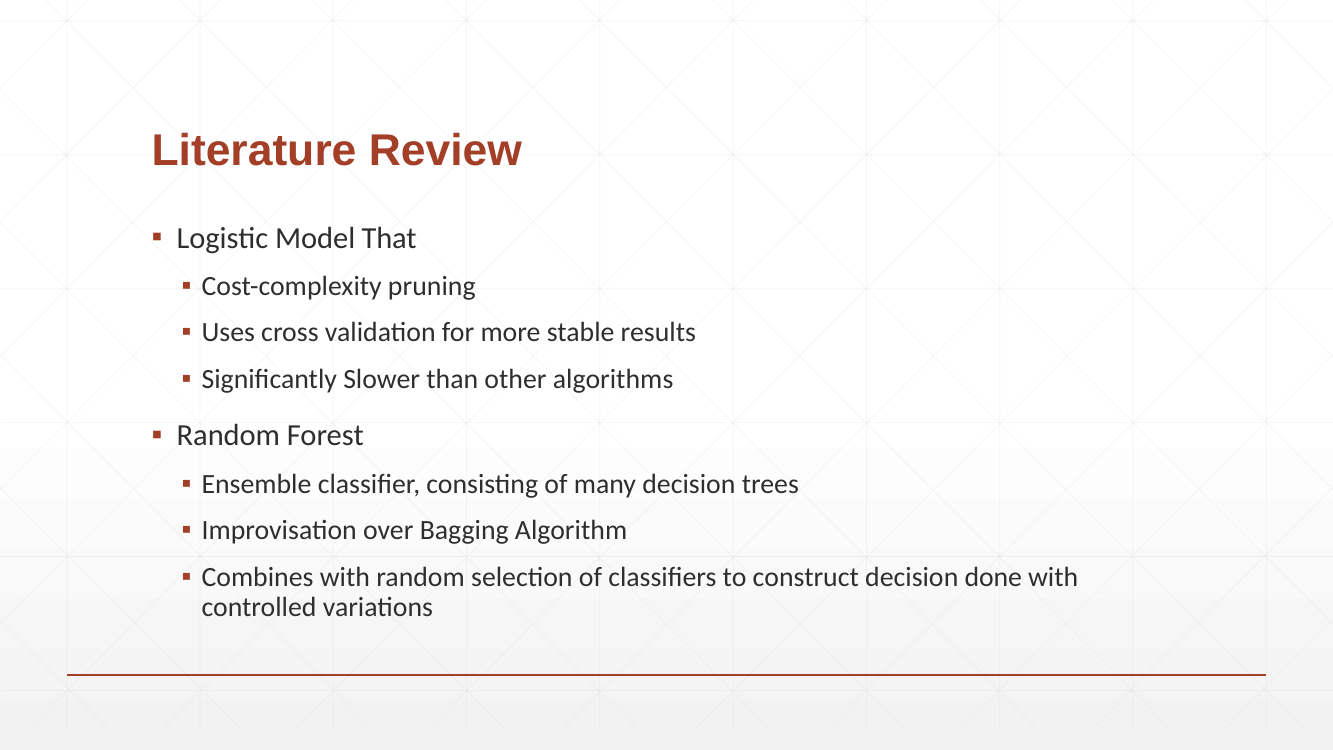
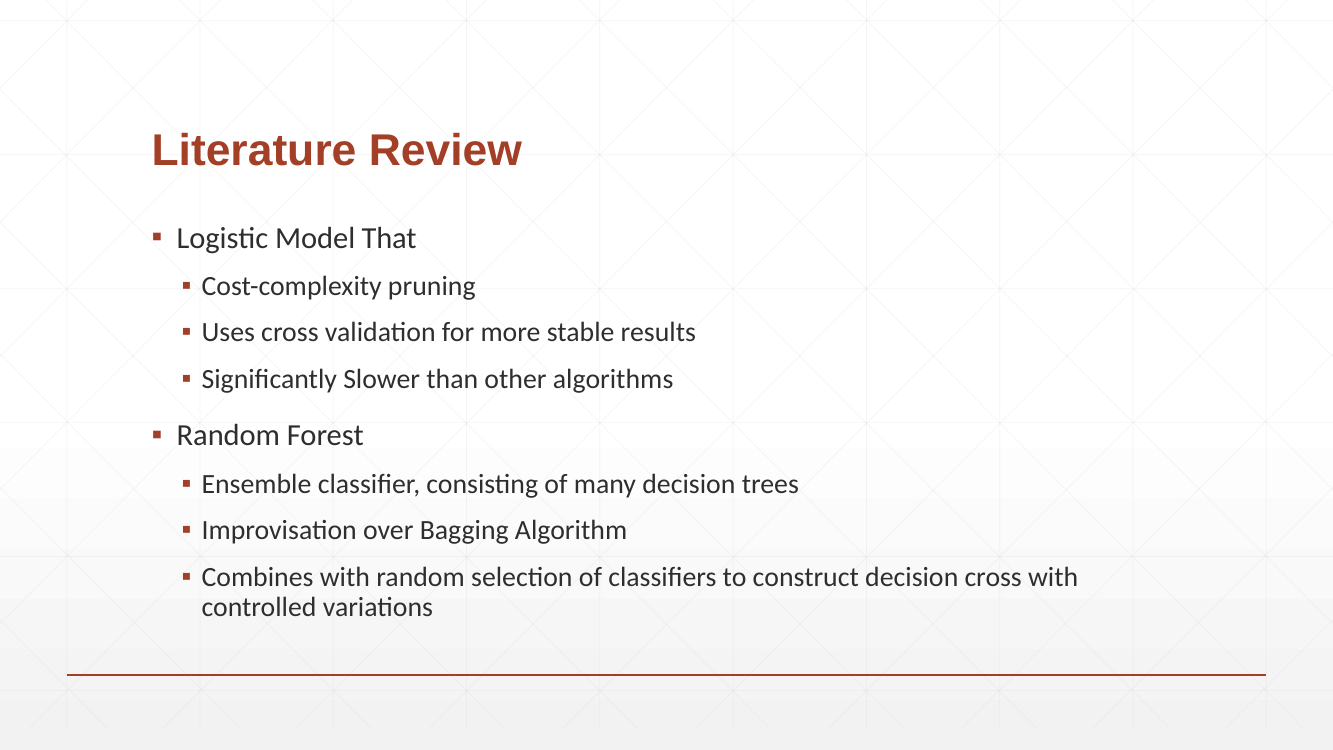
decision done: done -> cross (993, 577)
